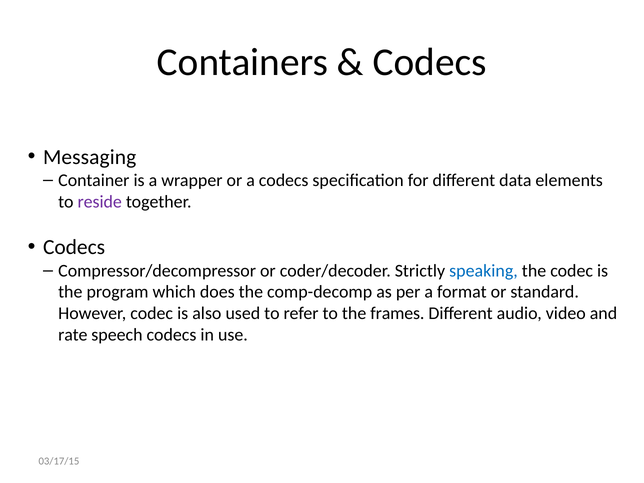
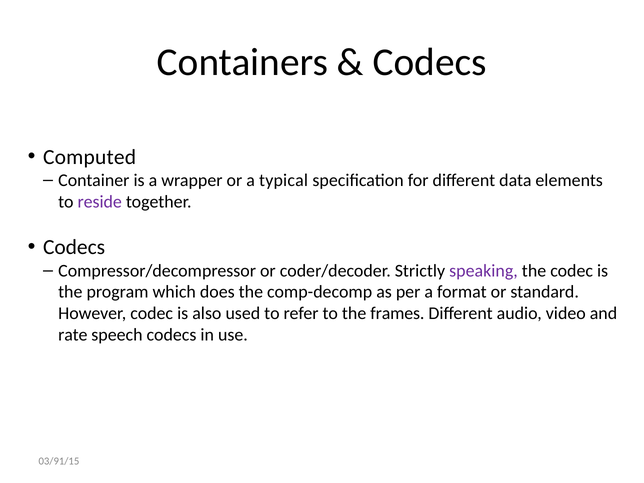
Messaging: Messaging -> Computed (90, 157)
a codecs: codecs -> typical (284, 180)
speaking colour: blue -> purple (484, 271)
03/17/15: 03/17/15 -> 03/91/15 (59, 461)
